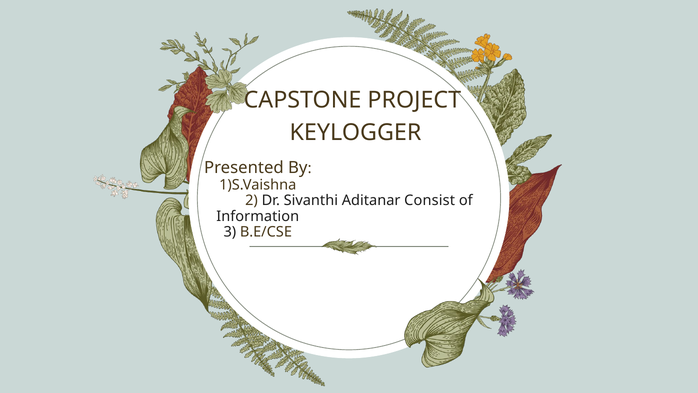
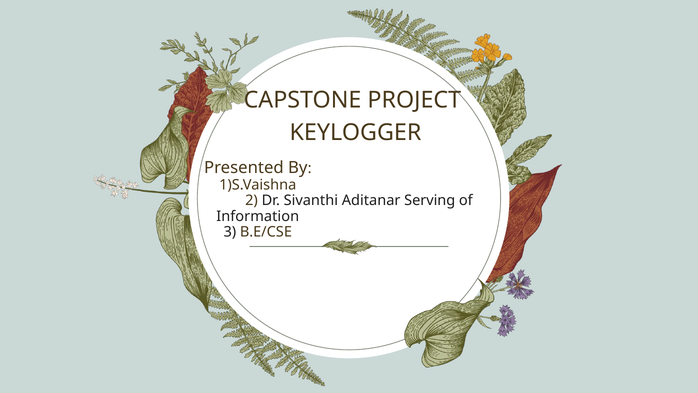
Consist: Consist -> Serving (430, 200)
